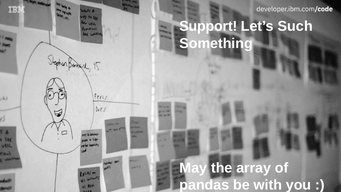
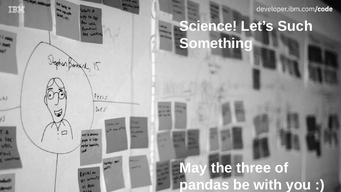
Support: Support -> Science (208, 26)
array: array -> three (254, 168)
